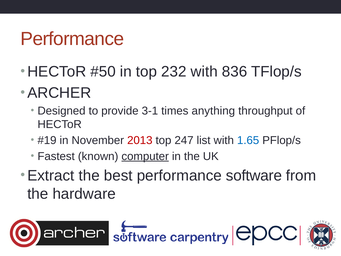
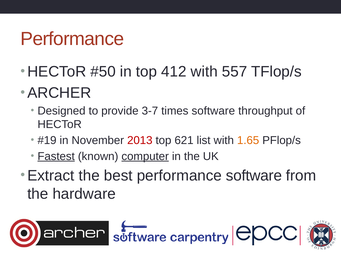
232: 232 -> 412 (174, 72)
836: 836 -> 557 (235, 72)
3-1: 3-1 -> 3-7 (150, 111)
times anything: anything -> software (213, 111)
247: 247 -> 621 (184, 140)
1.65 colour: blue -> orange (248, 140)
Fastest underline: none -> present (56, 156)
